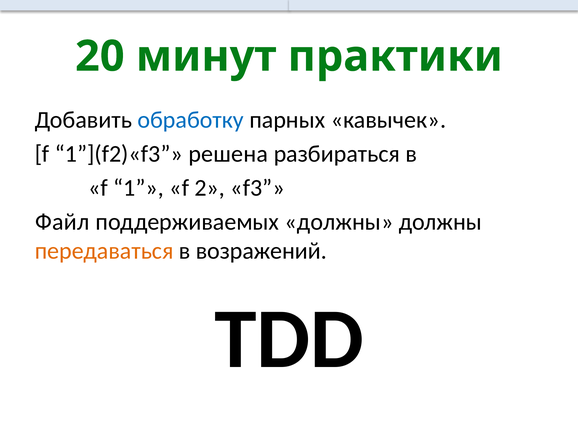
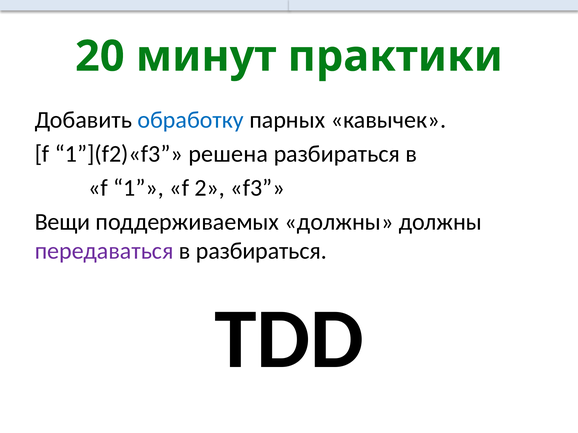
Файл: Файл -> Вещи (62, 222)
передаваться colour: orange -> purple (104, 251)
в возражений: возражений -> разбираться (261, 251)
